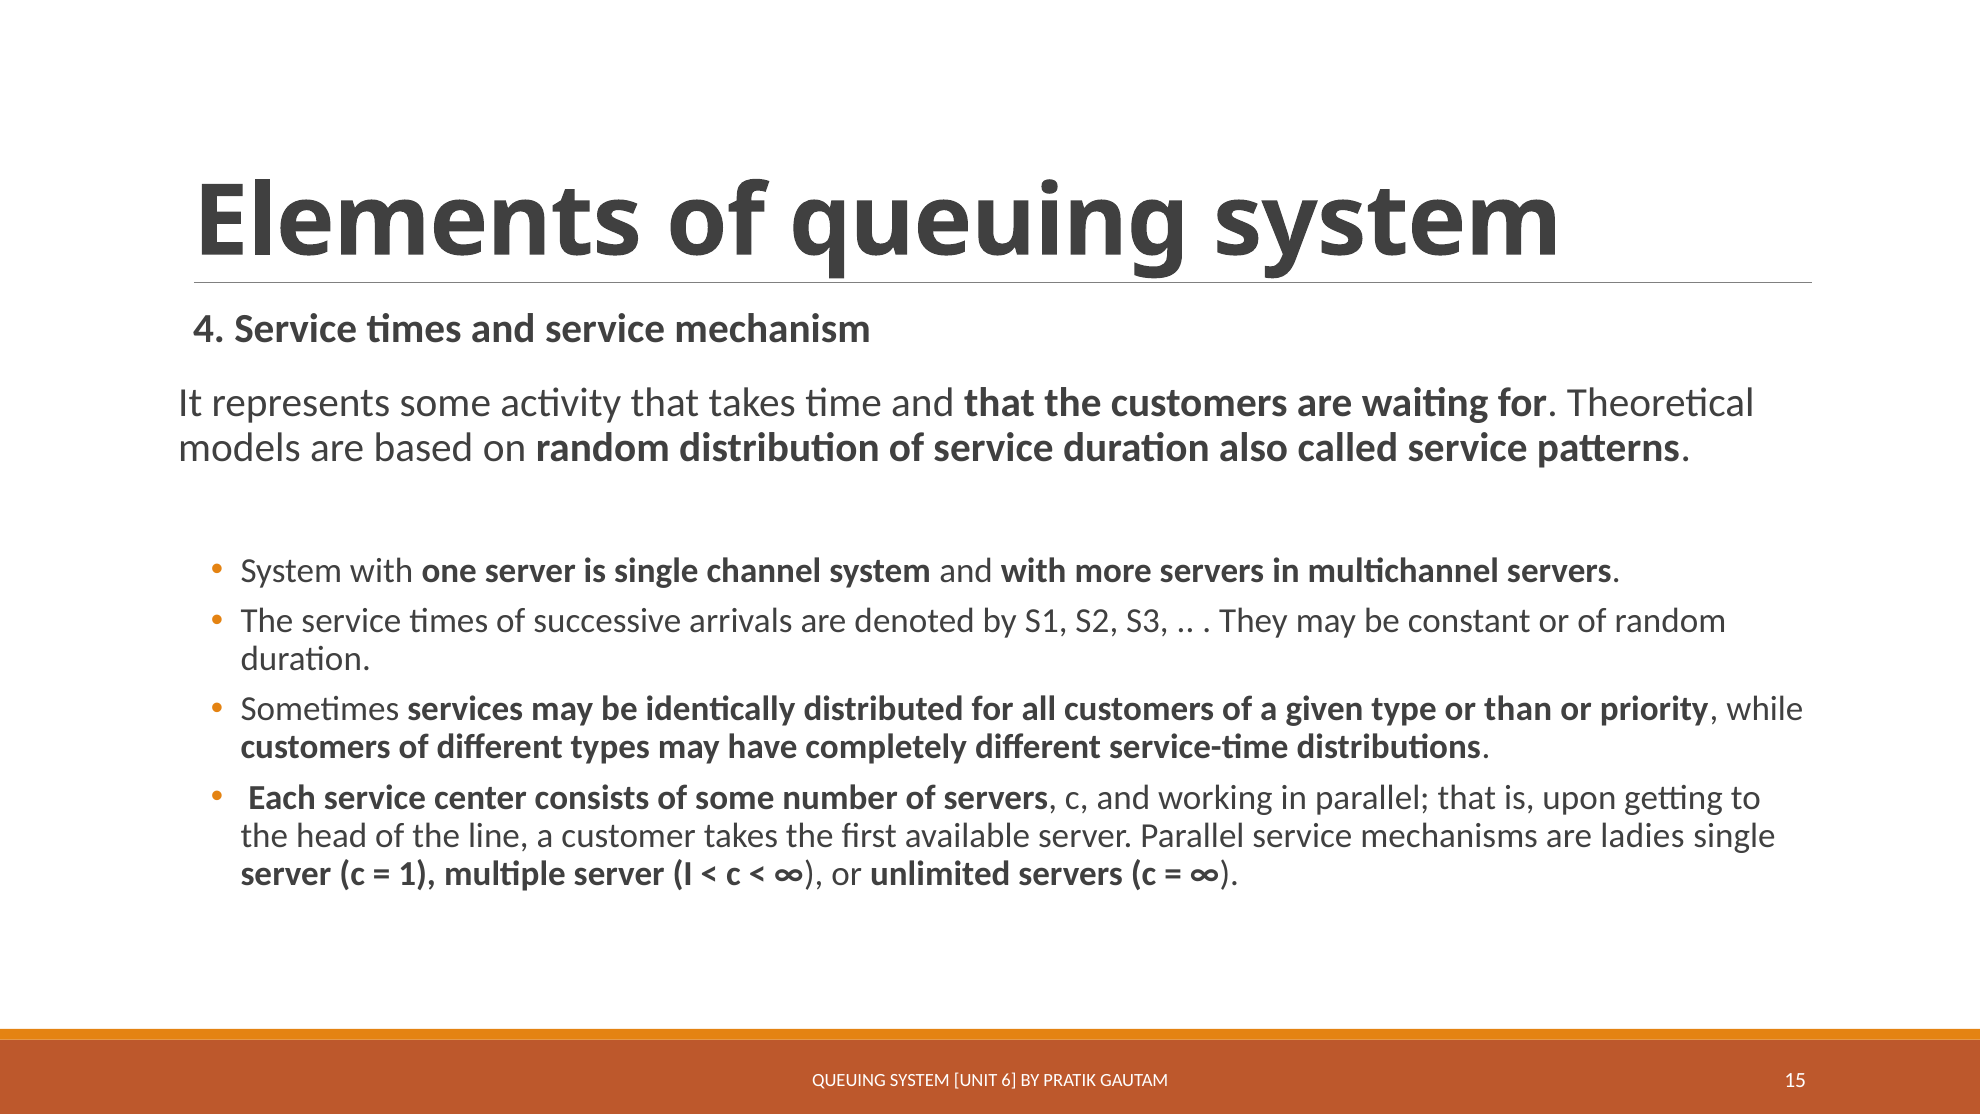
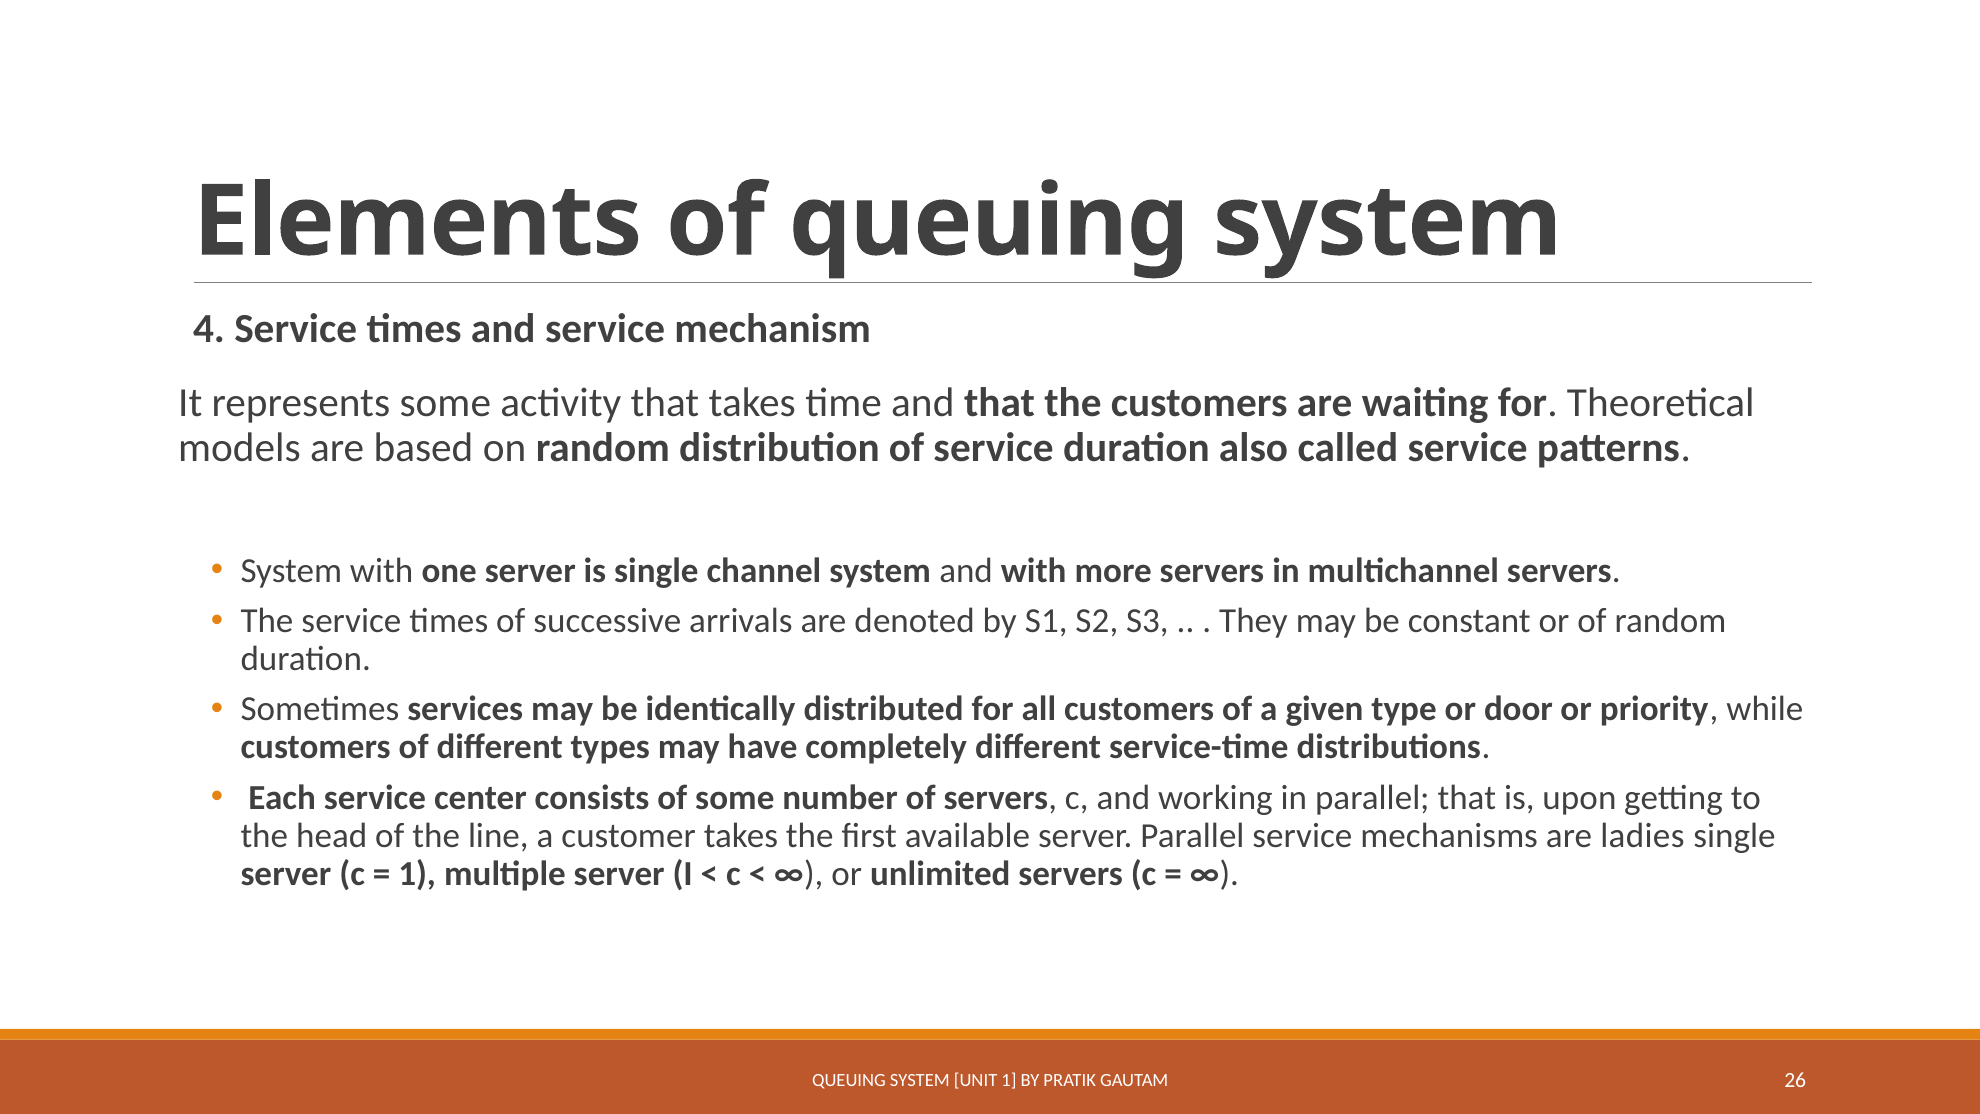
than: than -> door (1518, 709)
UNIT 6: 6 -> 1 (1009, 1080)
15: 15 -> 26 (1795, 1080)
